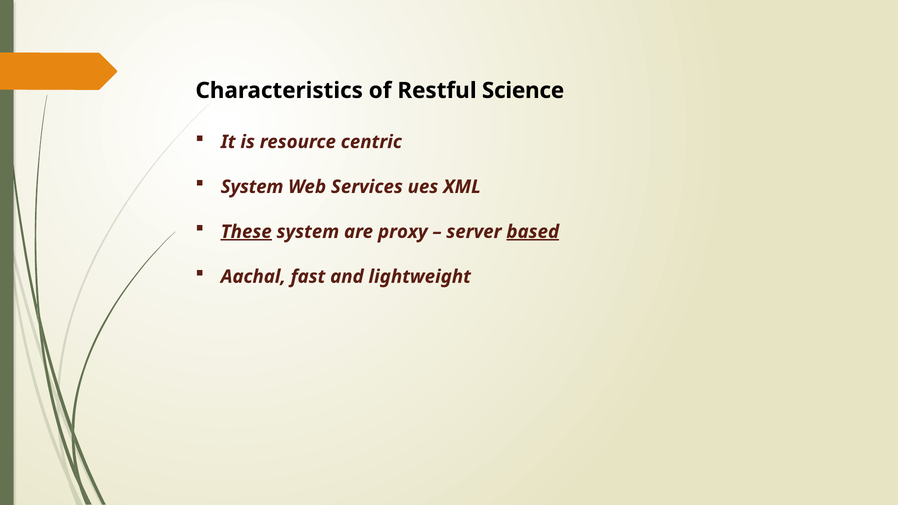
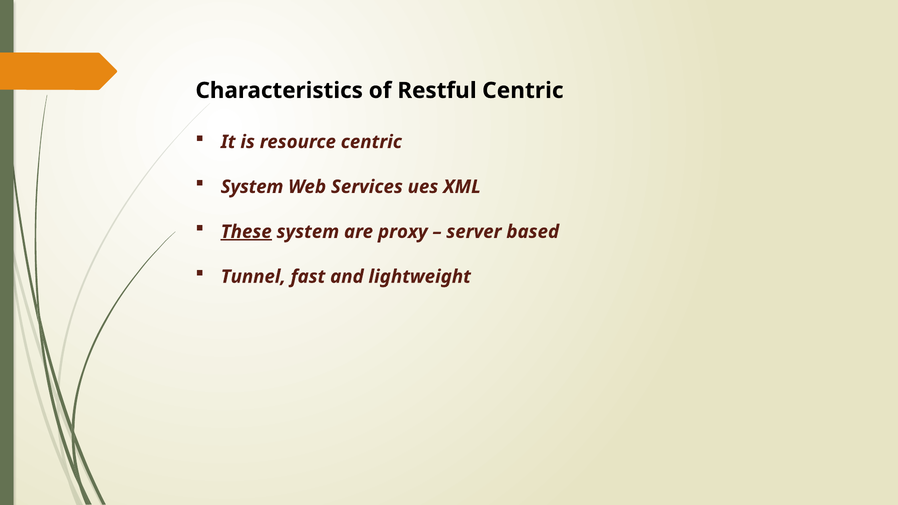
Restful Science: Science -> Centric (523, 91)
based underline: present -> none (533, 232)
Aachal: Aachal -> Tunnel (253, 277)
